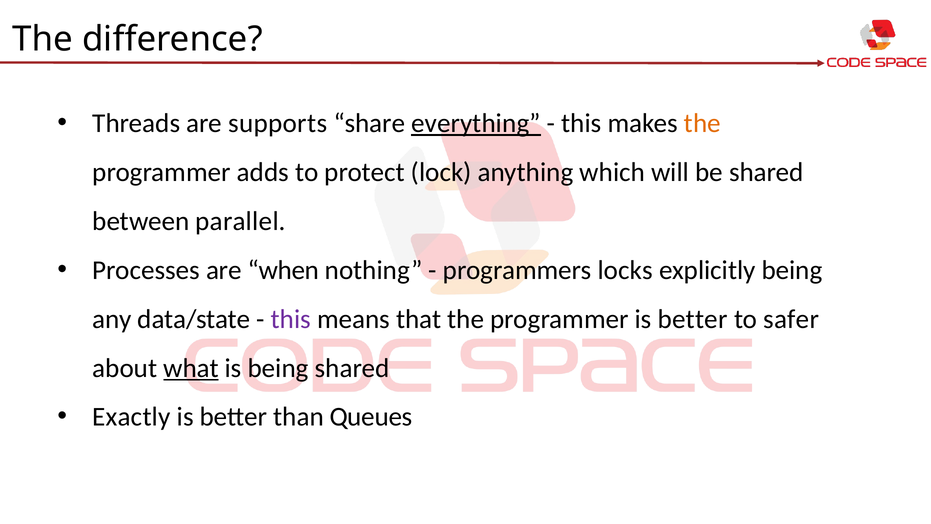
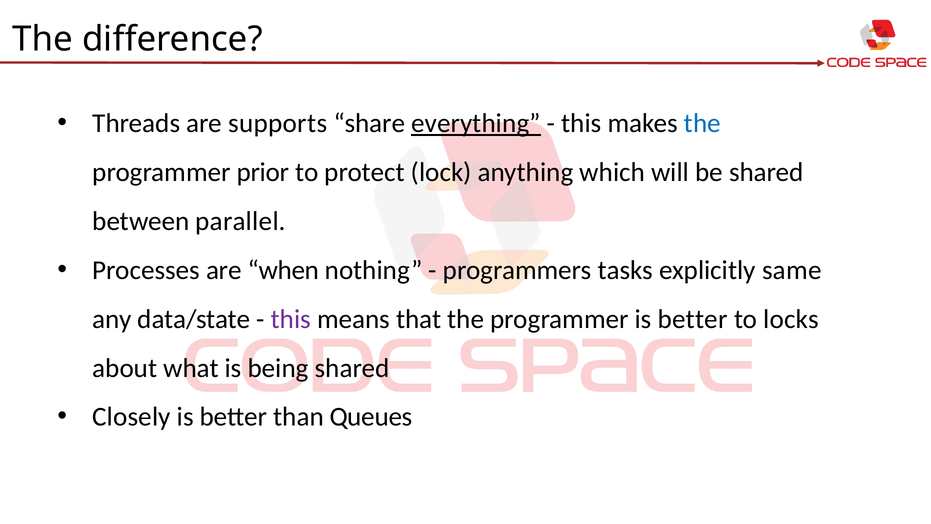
the colour: orange -> blue (702, 123)
adds: adds -> prior (263, 172)
locks: locks -> tasks (625, 270)
explicitly being: being -> same (792, 270)
safer: safer -> locks (791, 319)
what underline: present -> none (191, 368)
Exactly: Exactly -> Closely (131, 417)
